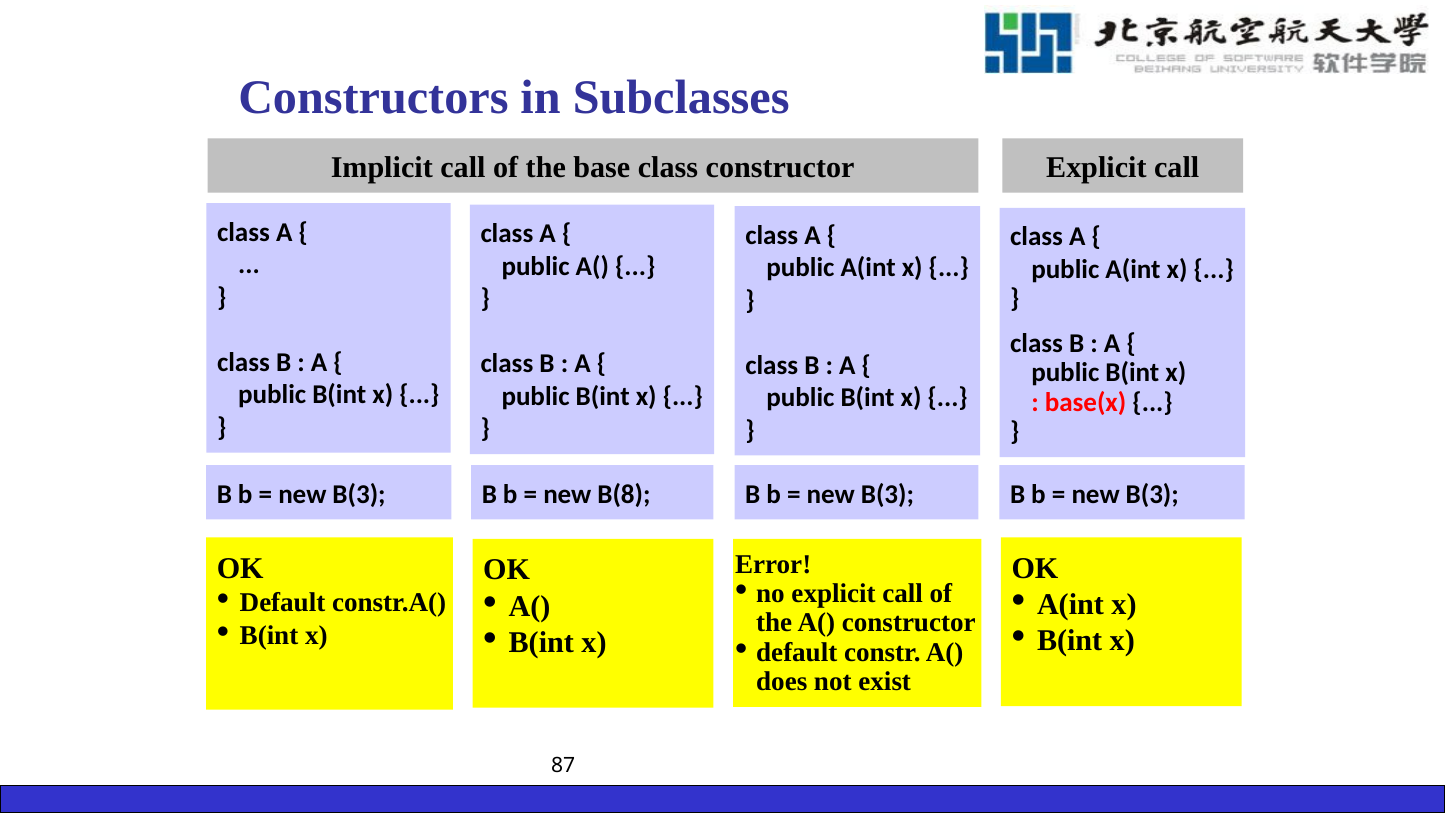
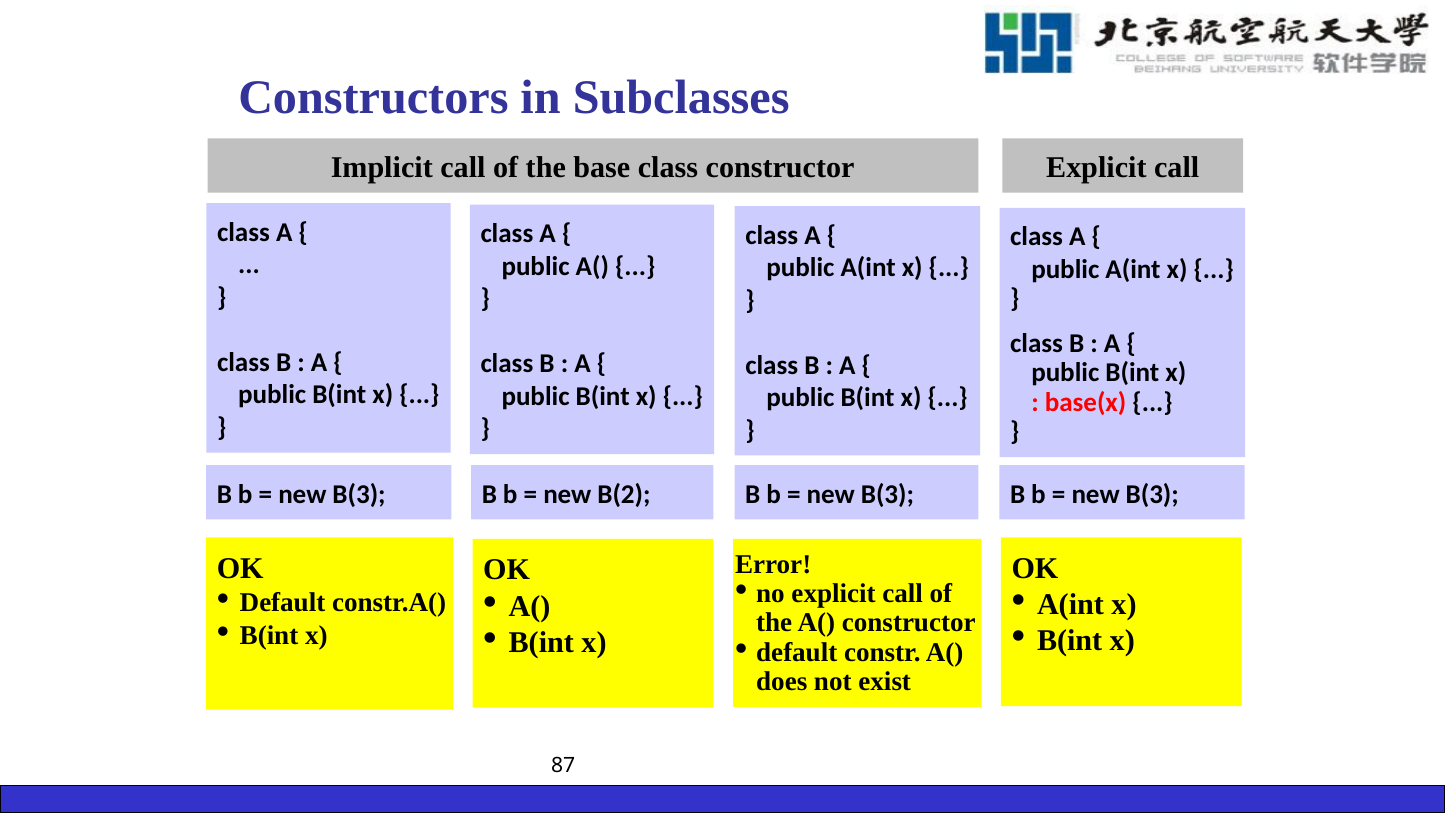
B(8: B(8 -> B(2 (624, 494)
